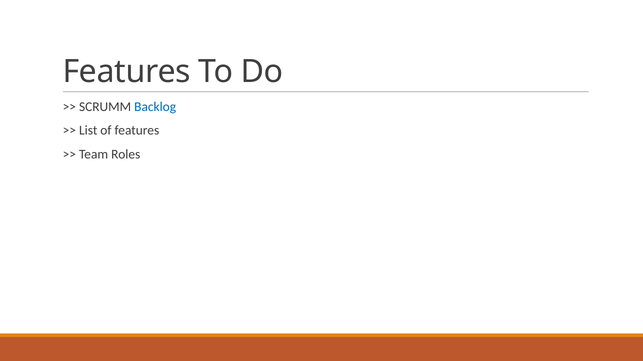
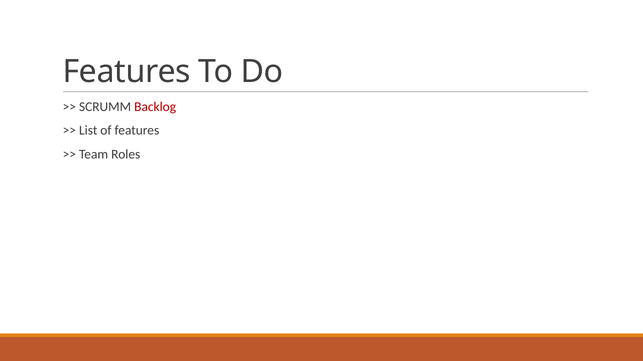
Backlog colour: blue -> red (155, 107)
